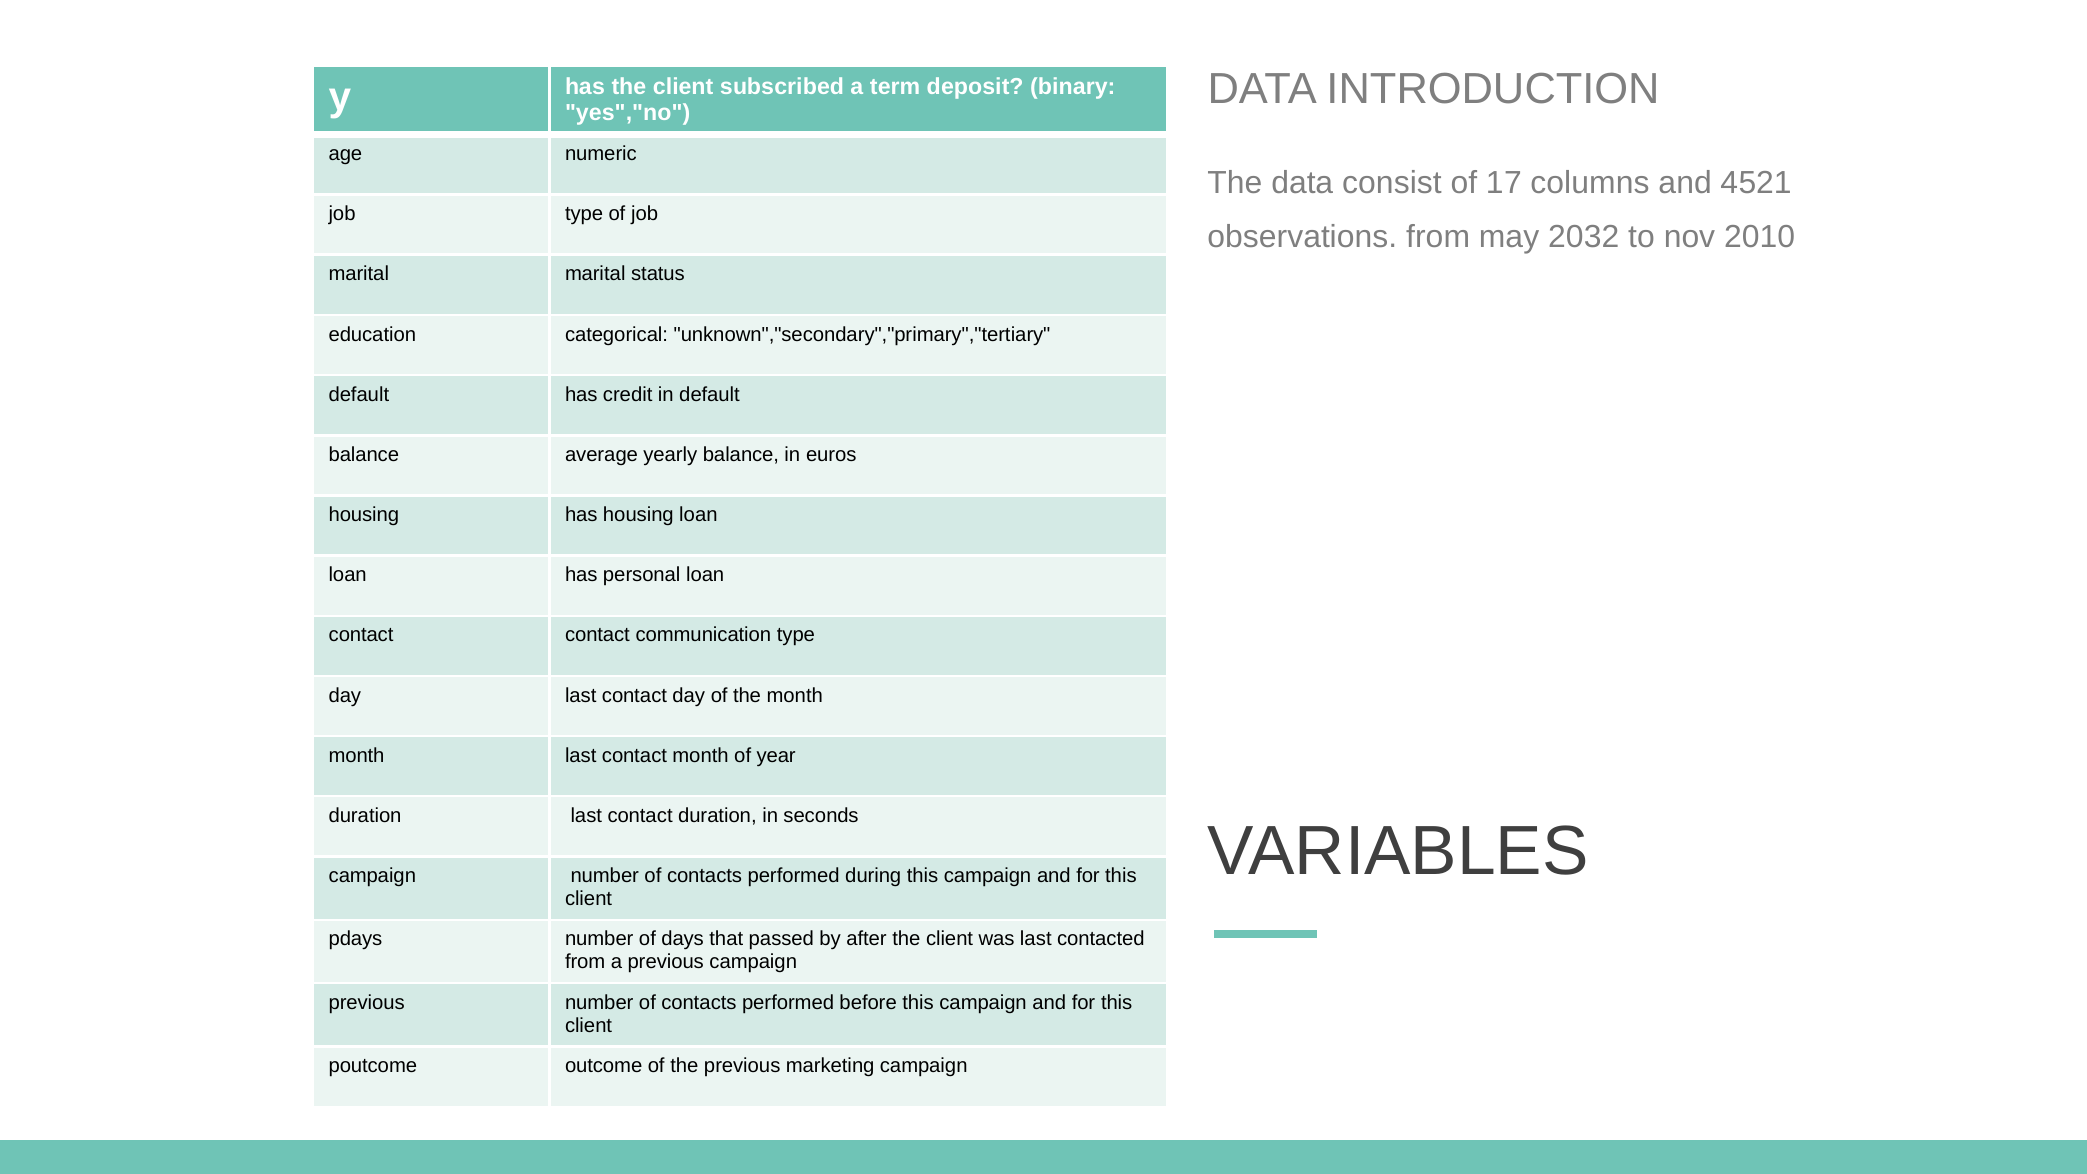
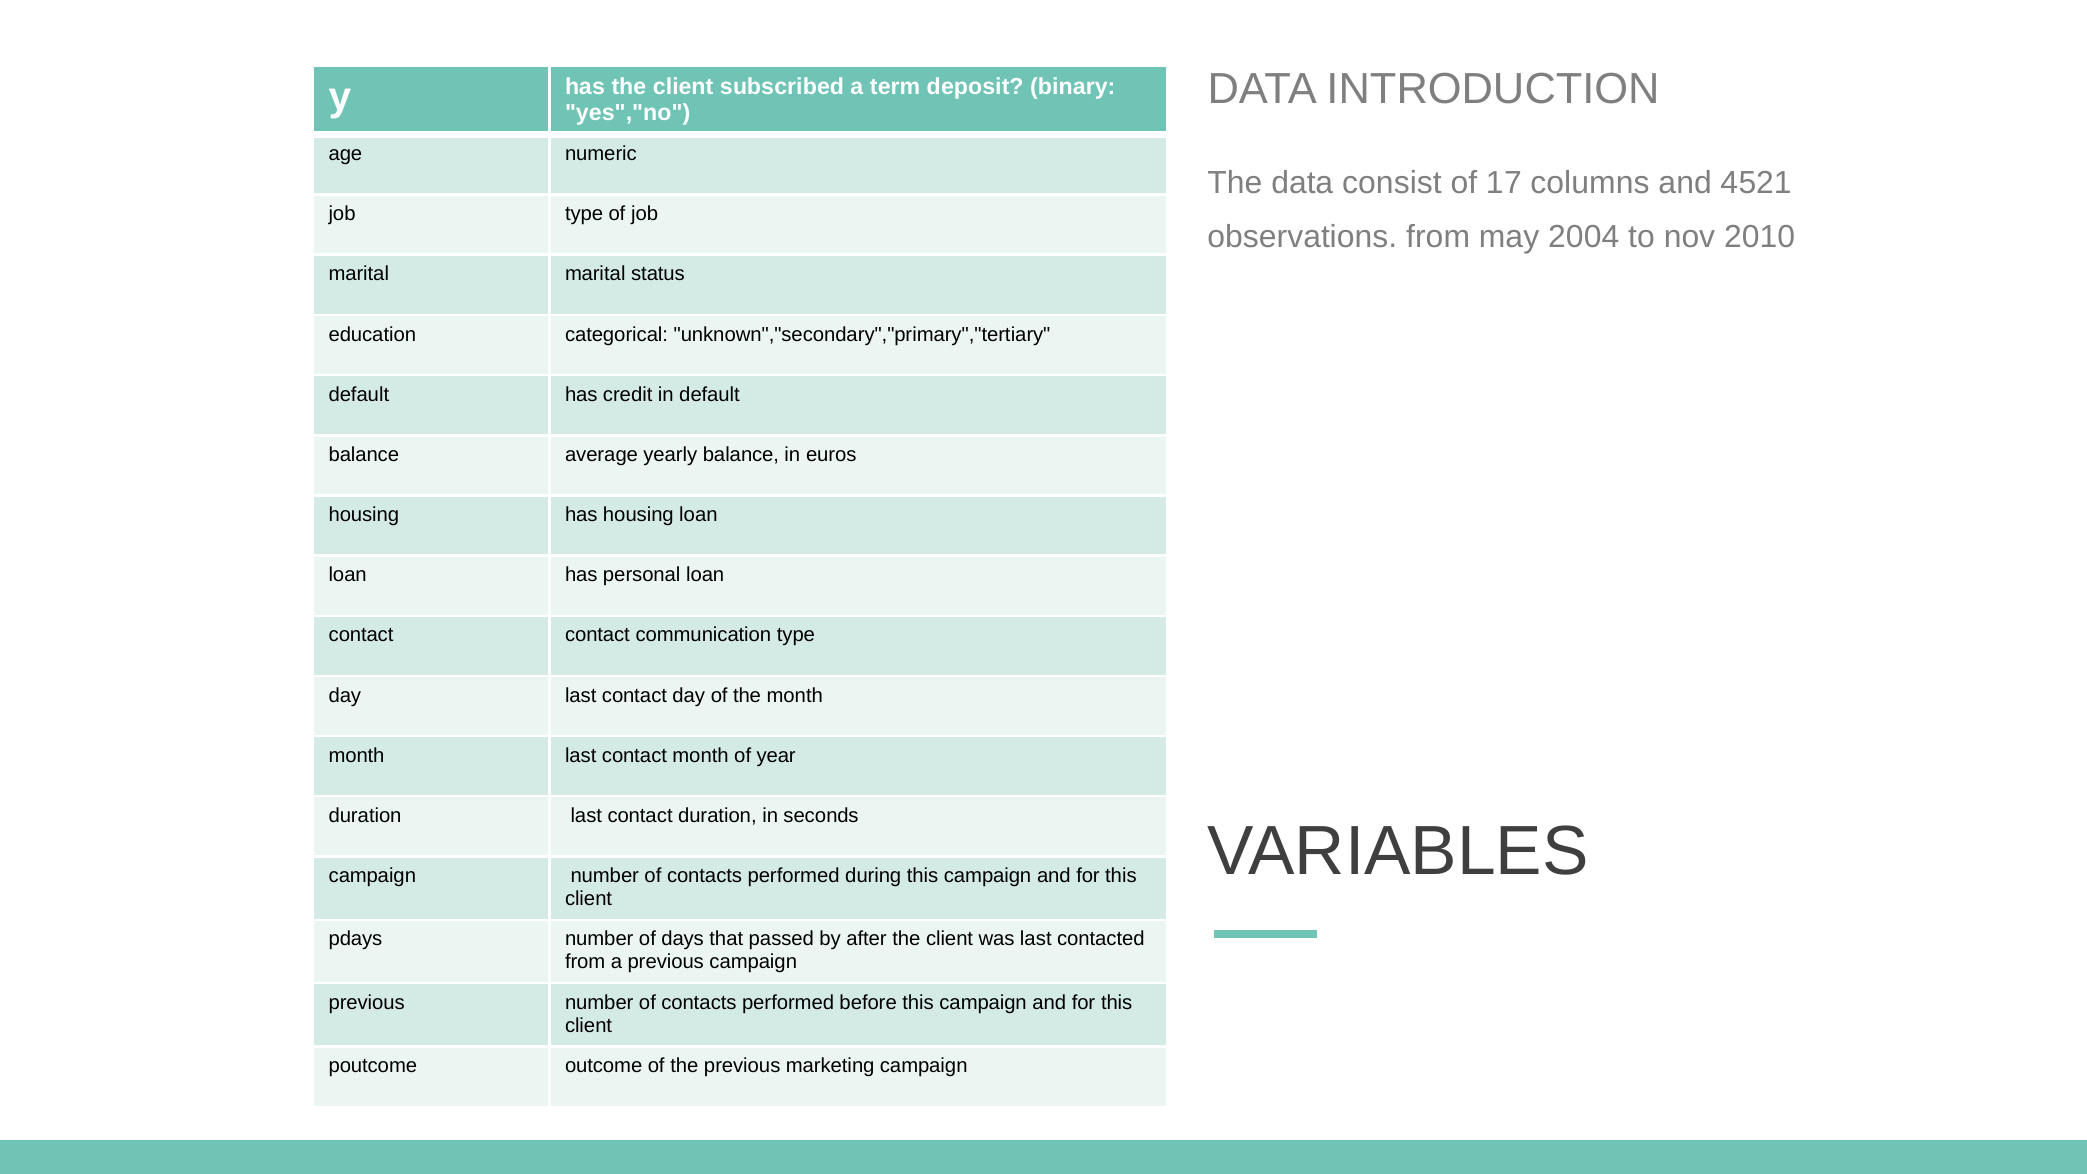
2032: 2032 -> 2004 (1584, 237)
